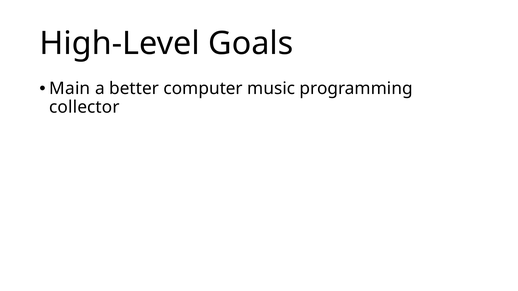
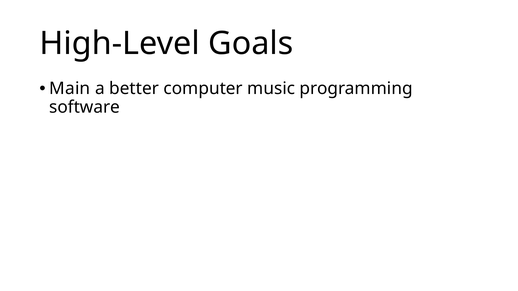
collector: collector -> software (85, 107)
